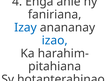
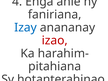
izao colour: blue -> red (55, 40)
